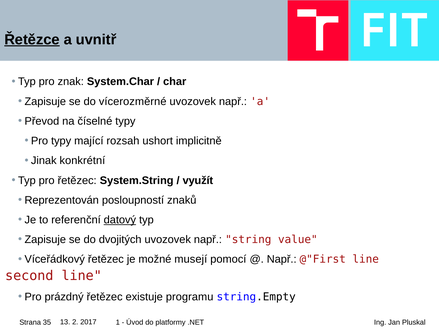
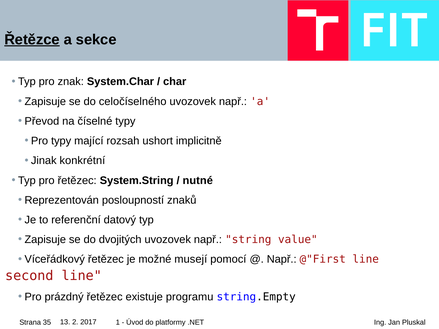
uvnitř: uvnitř -> sekce (96, 40)
vícerozměrné: vícerozměrné -> celočíselného (133, 102)
využít: využít -> nutné (198, 181)
datový underline: present -> none (120, 220)
